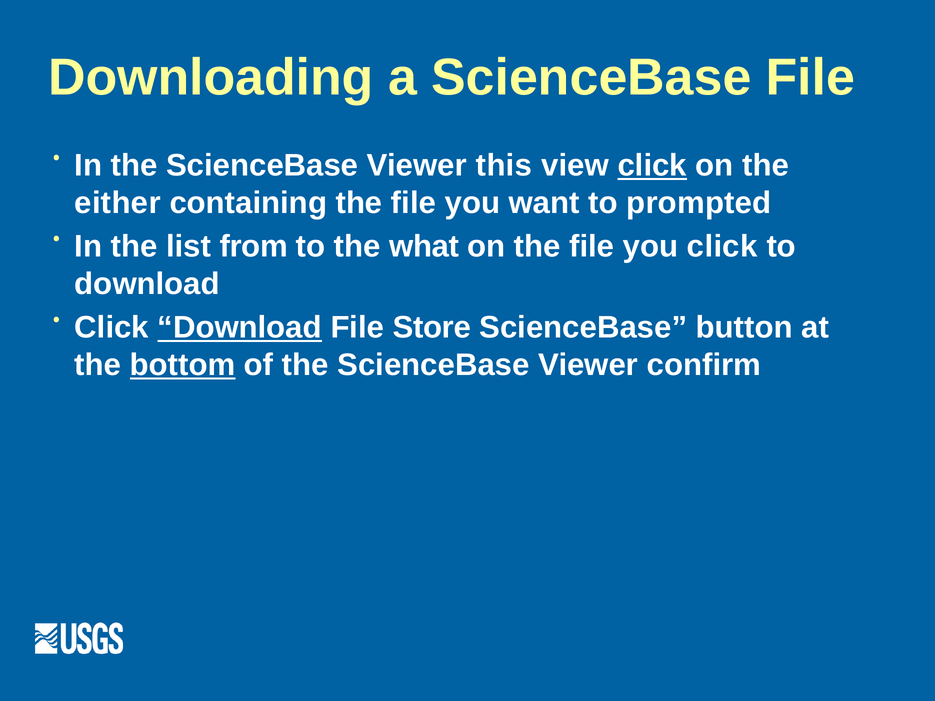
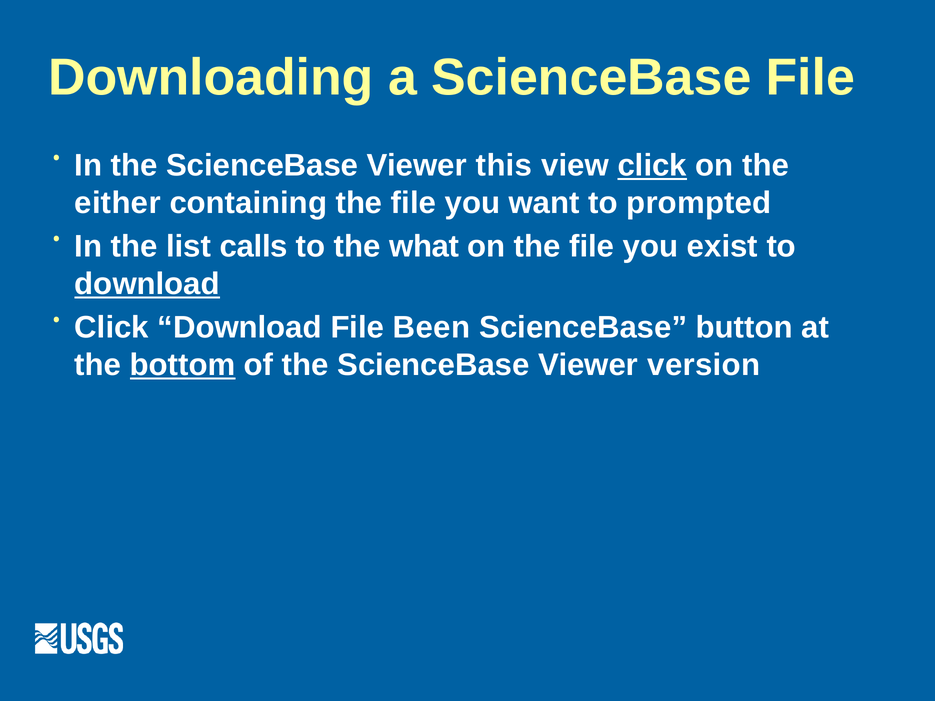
from: from -> calls (254, 247)
you click: click -> exist (722, 247)
download underline: none -> present (147, 284)
Download underline: present -> none (240, 328)
Store: Store -> Been (432, 328)
confirm: confirm -> version (704, 365)
